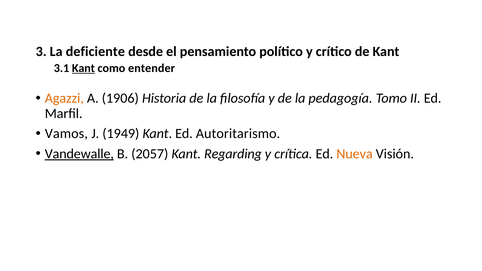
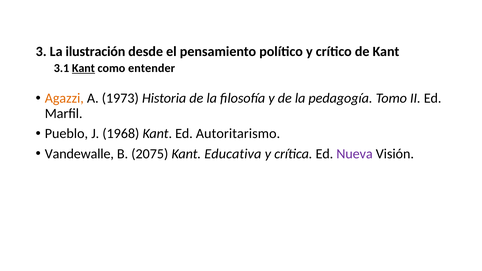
deficiente: deficiente -> ilustración (95, 52)
1906: 1906 -> 1973 (120, 98)
Vamos: Vamos -> Pueblo (66, 134)
1949: 1949 -> 1968 (121, 134)
Vandewalle underline: present -> none (79, 154)
2057: 2057 -> 2075 (150, 154)
Regarding: Regarding -> Educativa (233, 154)
Nueva colour: orange -> purple (355, 154)
